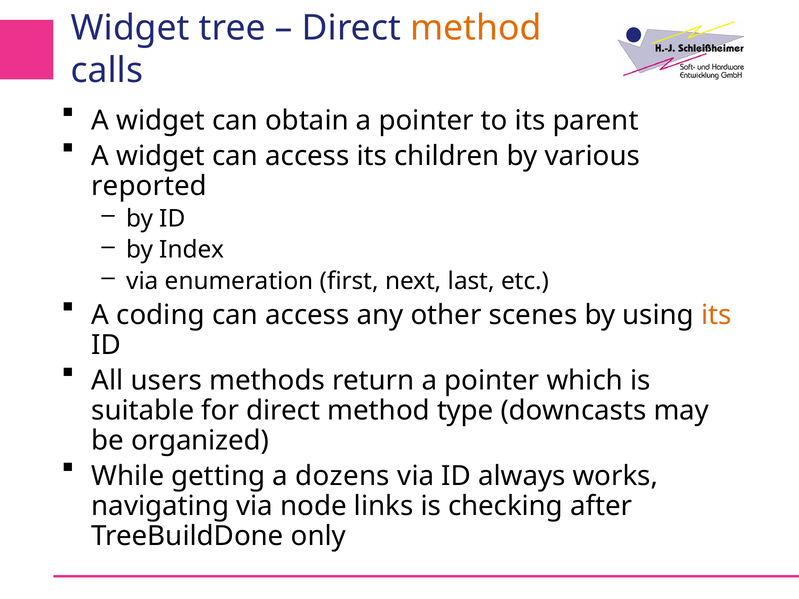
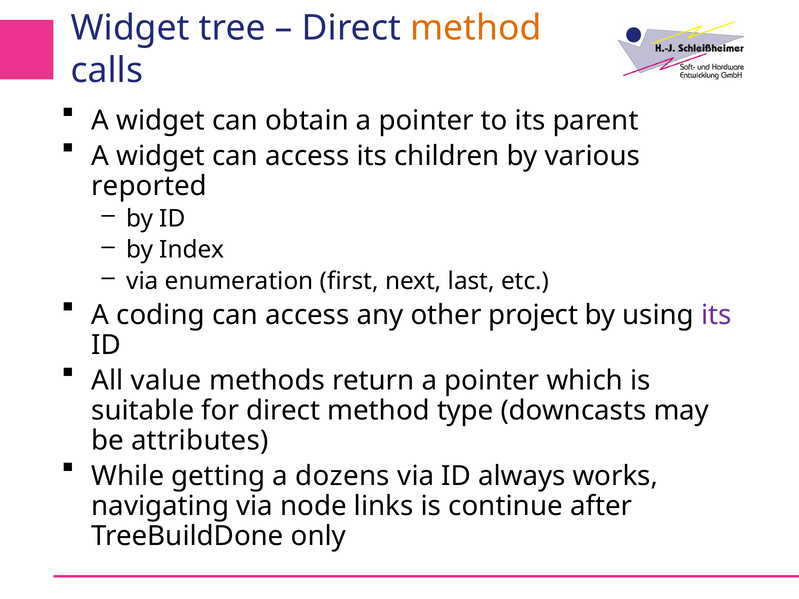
scenes: scenes -> project (533, 315)
its colour: orange -> purple (716, 315)
users: users -> value (166, 381)
organized: organized -> attributes (200, 441)
checking: checking -> continue (506, 506)
